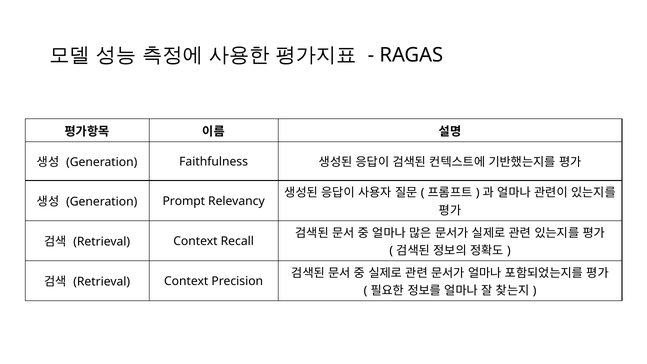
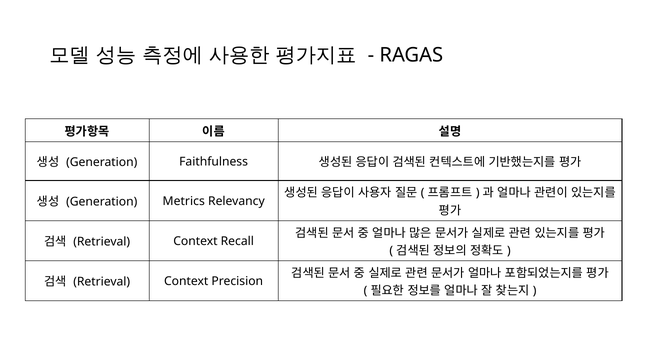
Prompt: Prompt -> Metrics (184, 201)
